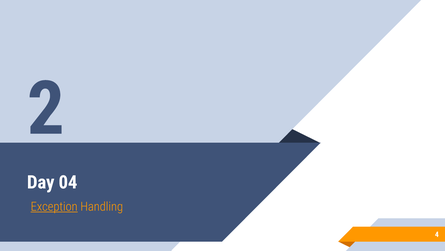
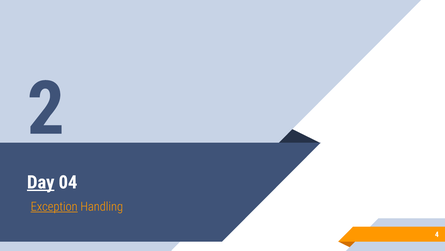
Day underline: none -> present (41, 182)
